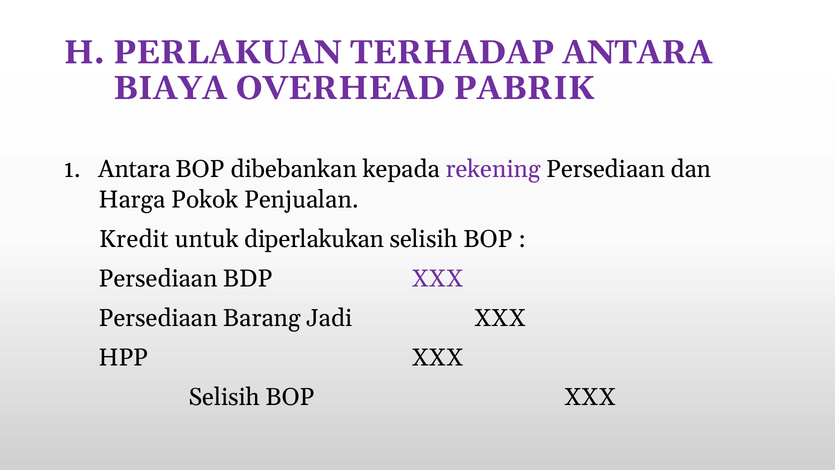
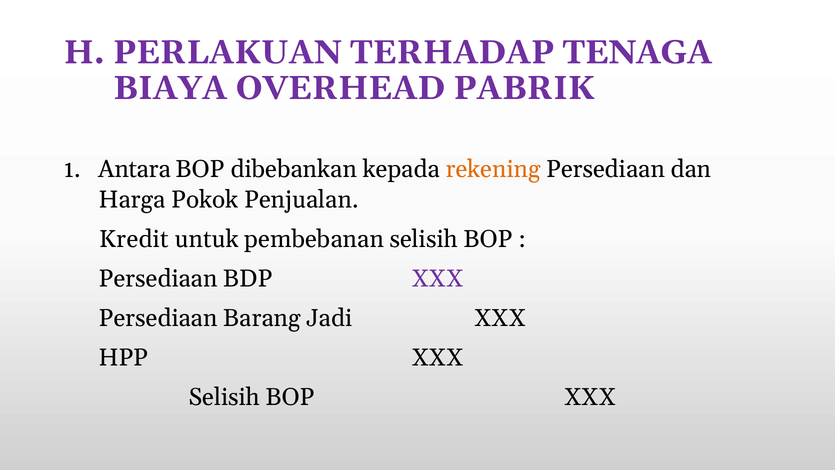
TERHADAP ANTARA: ANTARA -> TENAGA (637, 52)
rekening colour: purple -> orange (493, 169)
diperlakukan: diperlakukan -> pembebanan (314, 239)
